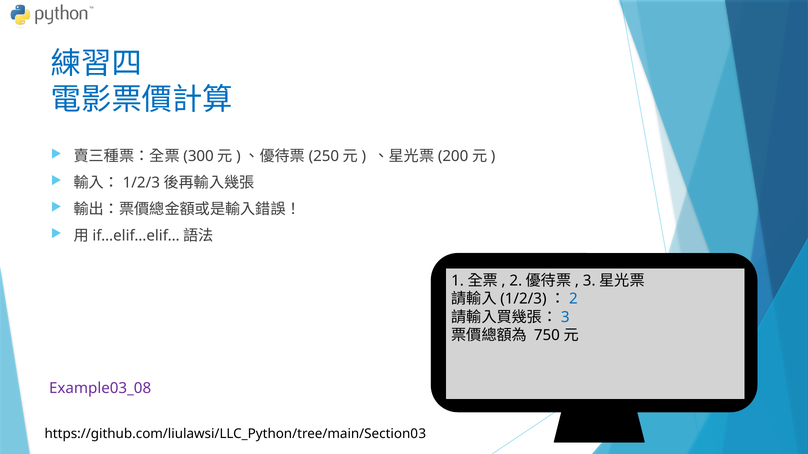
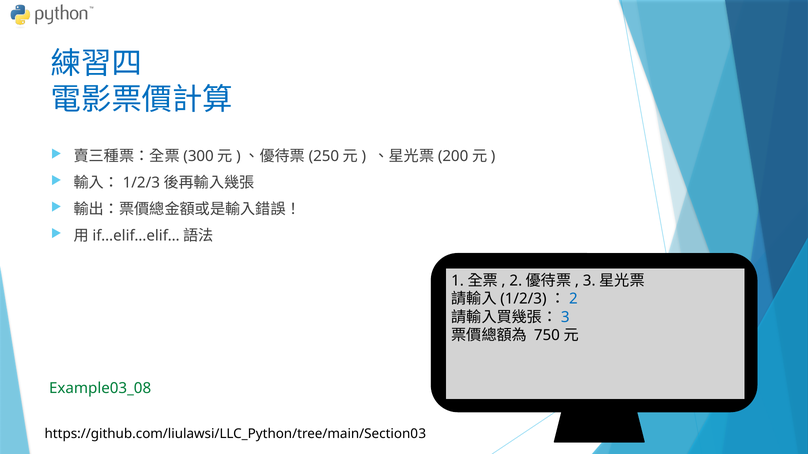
Example03_08 colour: purple -> green (100, 389)
